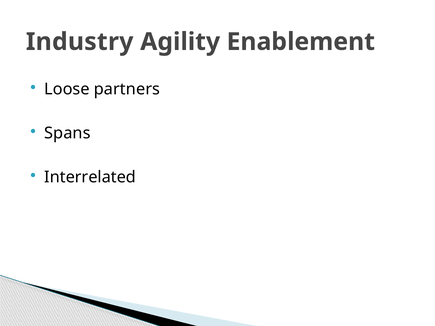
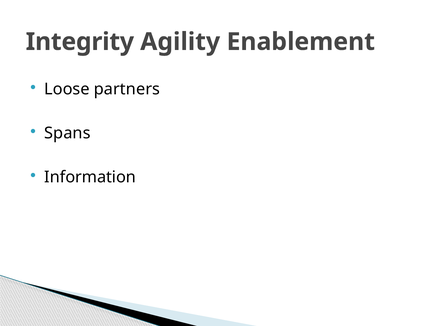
Industry: Industry -> Integrity (80, 42)
Interrelated: Interrelated -> Information (90, 177)
